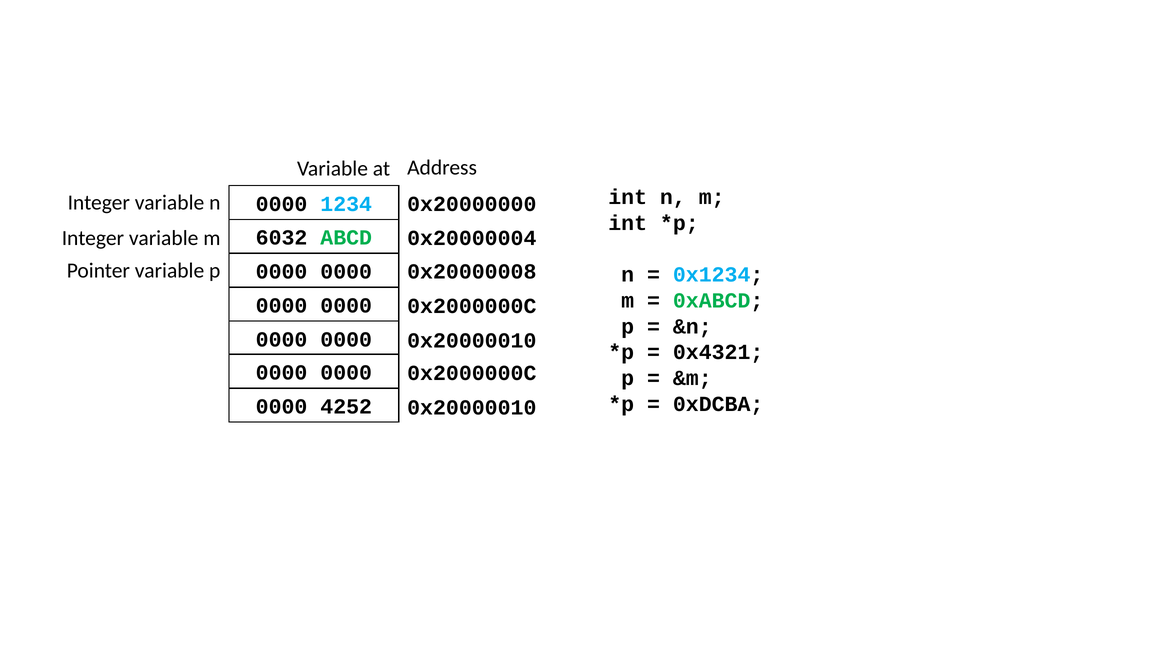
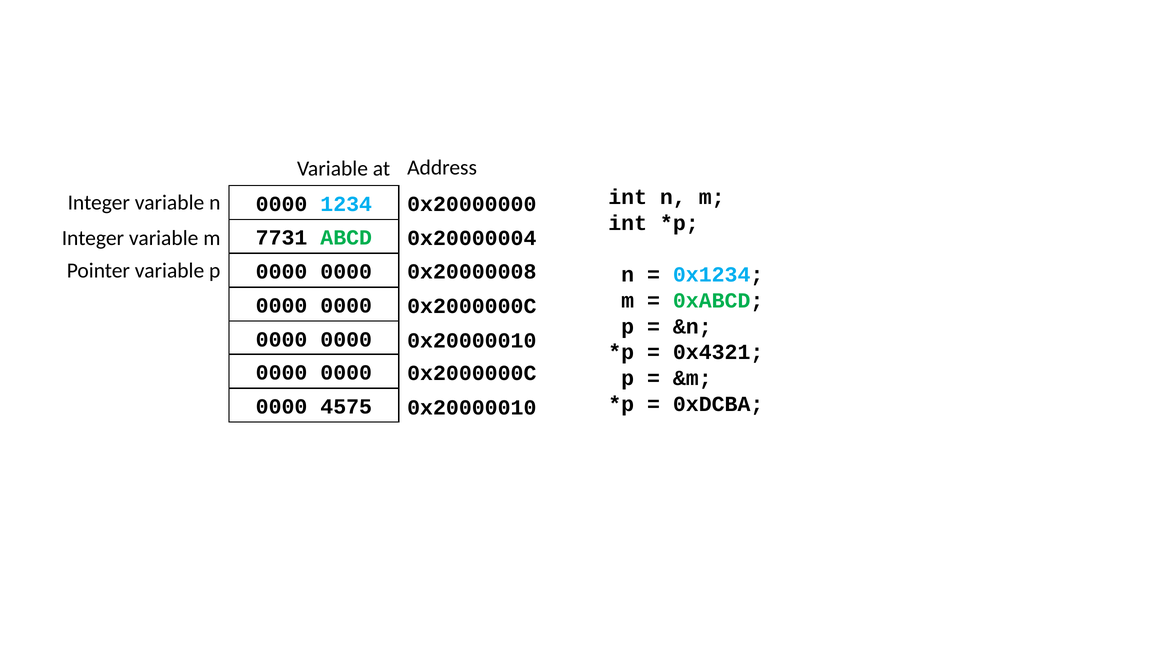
6032: 6032 -> 7731 (282, 238)
4252: 4252 -> 4575 (346, 407)
